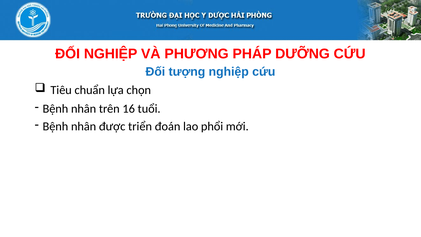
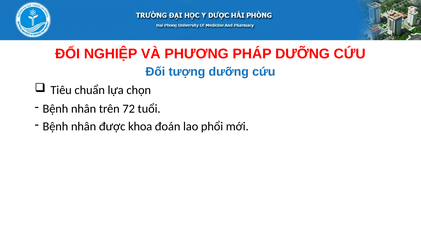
tượng nghiệp: nghiệp -> dưỡng (229, 72)
16: 16 -> 72 (129, 109)
triển: triển -> khoa (140, 126)
